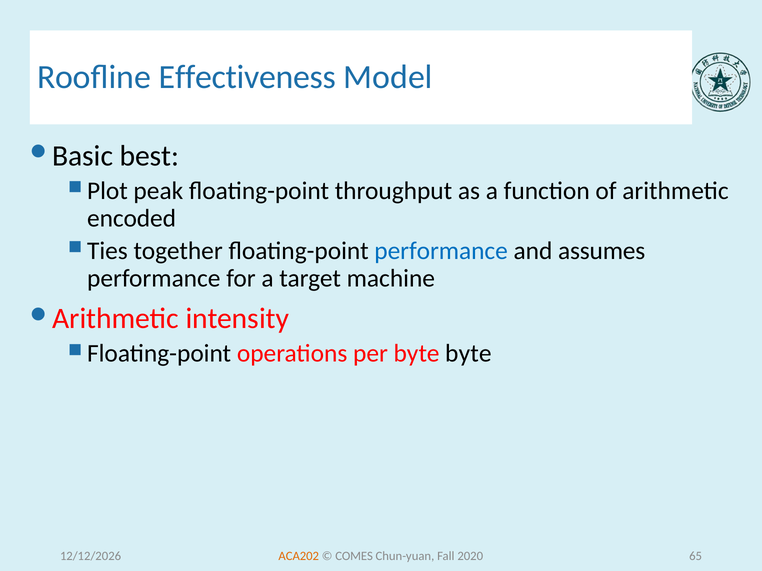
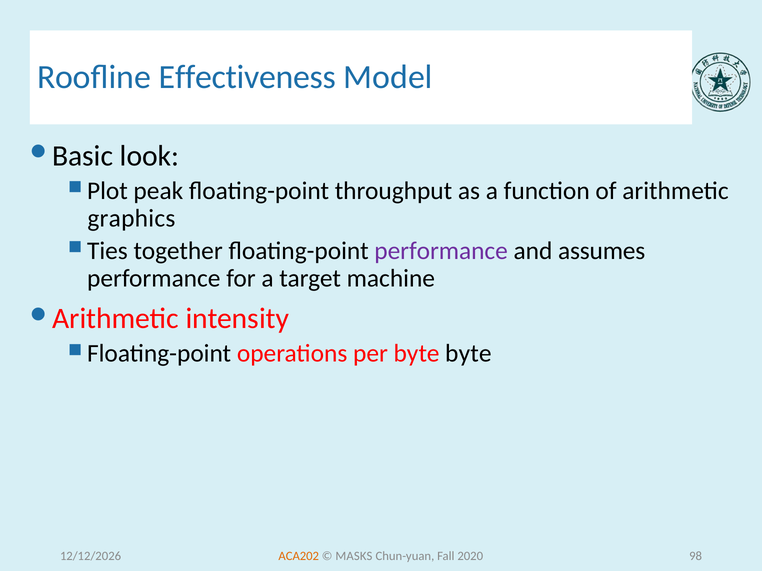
best: best -> look (149, 156)
encoded: encoded -> graphics (131, 218)
performance colour: blue -> purple (441, 251)
COMES: COMES -> MASKS (354, 557)
65: 65 -> 98 (696, 557)
